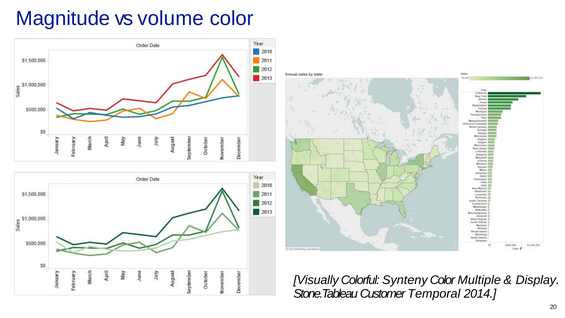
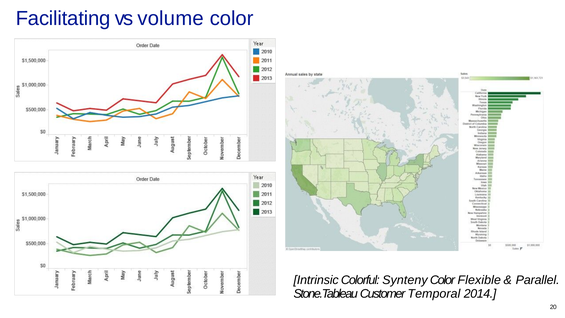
Magnitude: Magnitude -> Facilitating (63, 18)
Visually: Visually -> Intrinsic (316, 280)
Multiple: Multiple -> Flexible (479, 280)
Display: Display -> Parallel (538, 280)
